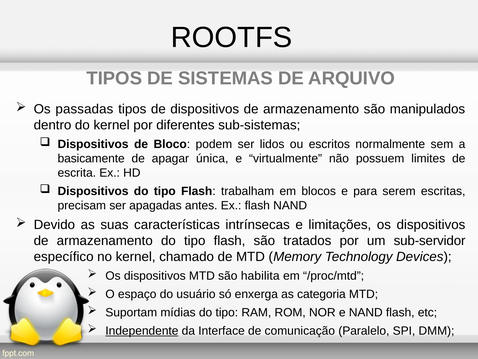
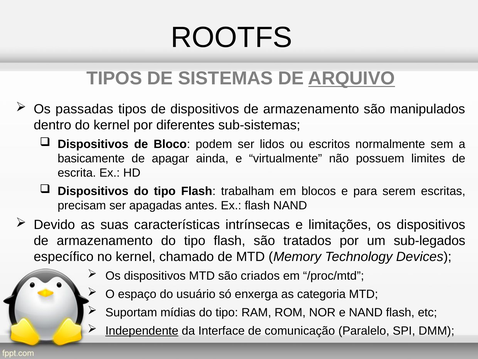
ARQUIVO underline: none -> present (352, 78)
única: única -> ainda (212, 158)
sub-servidor: sub-servidor -> sub-legados (430, 241)
habilita: habilita -> criados (260, 276)
